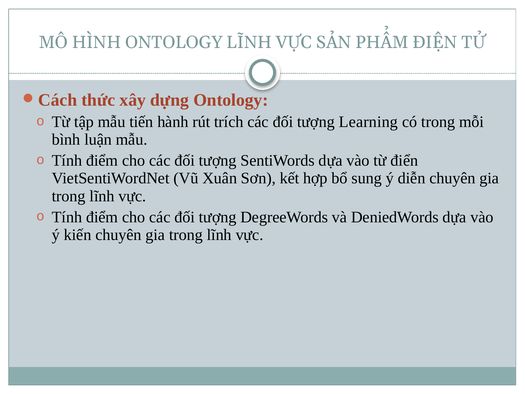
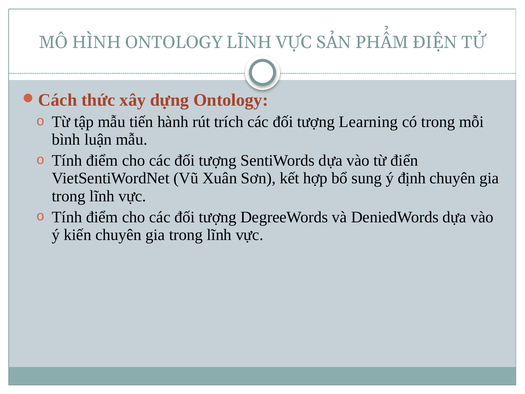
diễn: diễn -> định (412, 178)
